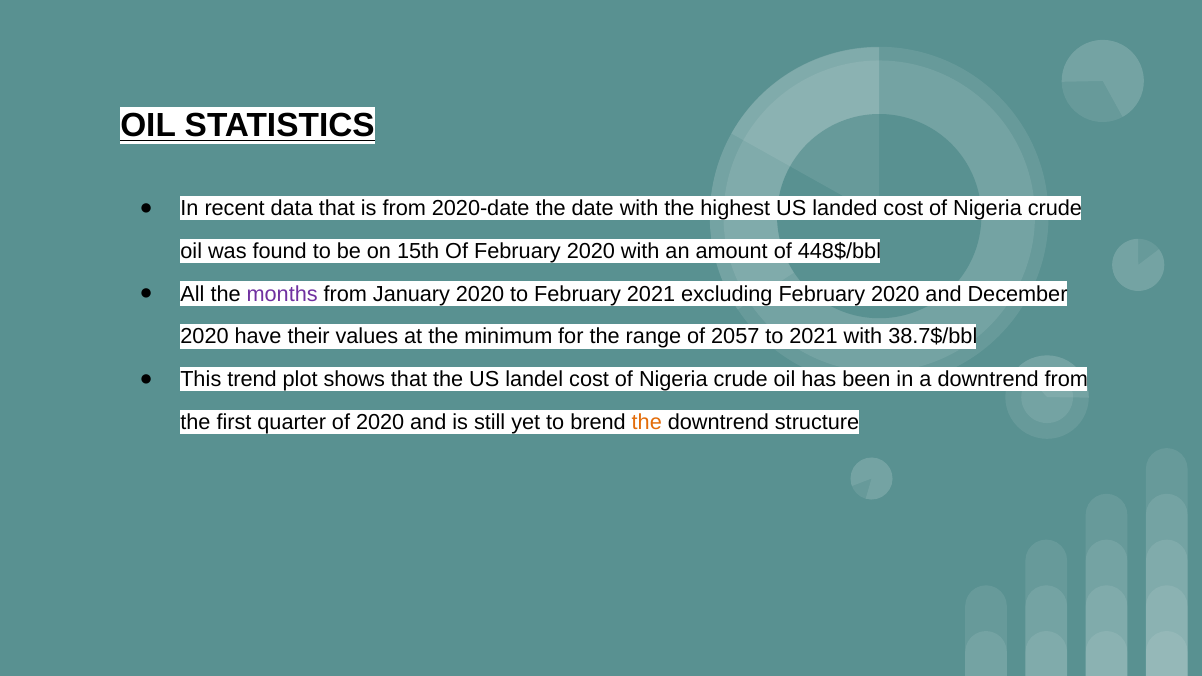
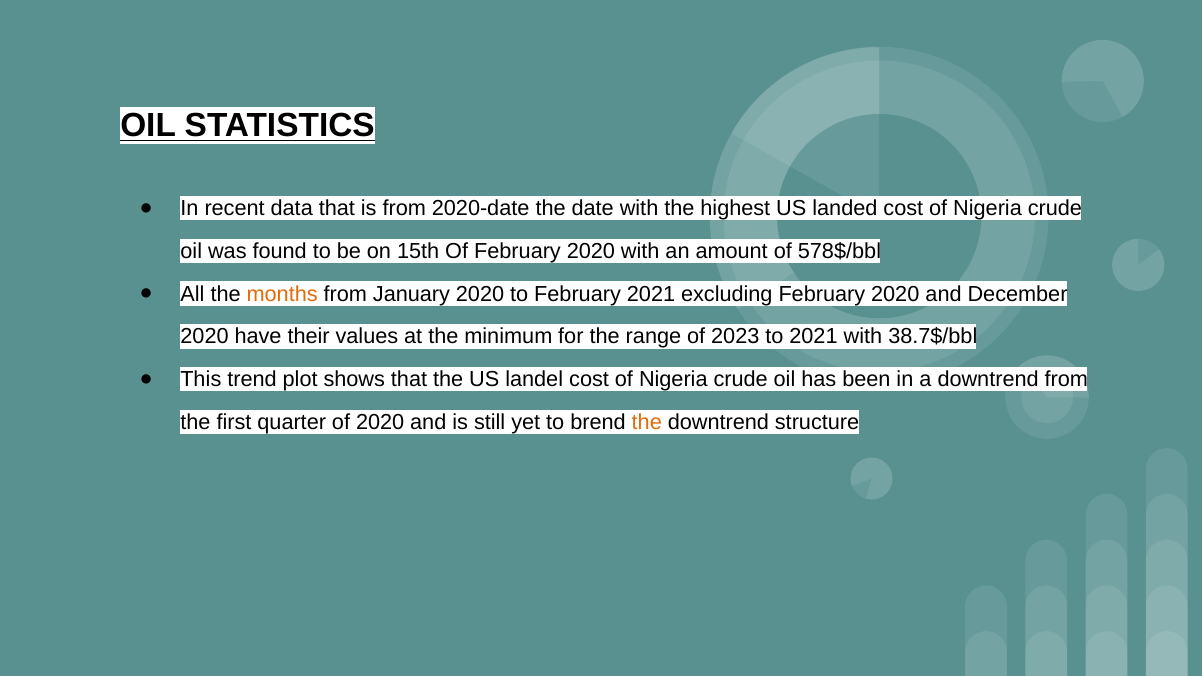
448$/bbl: 448$/bbl -> 578$/bbl (839, 251)
months colour: purple -> orange (282, 294)
2057: 2057 -> 2023 (735, 337)
